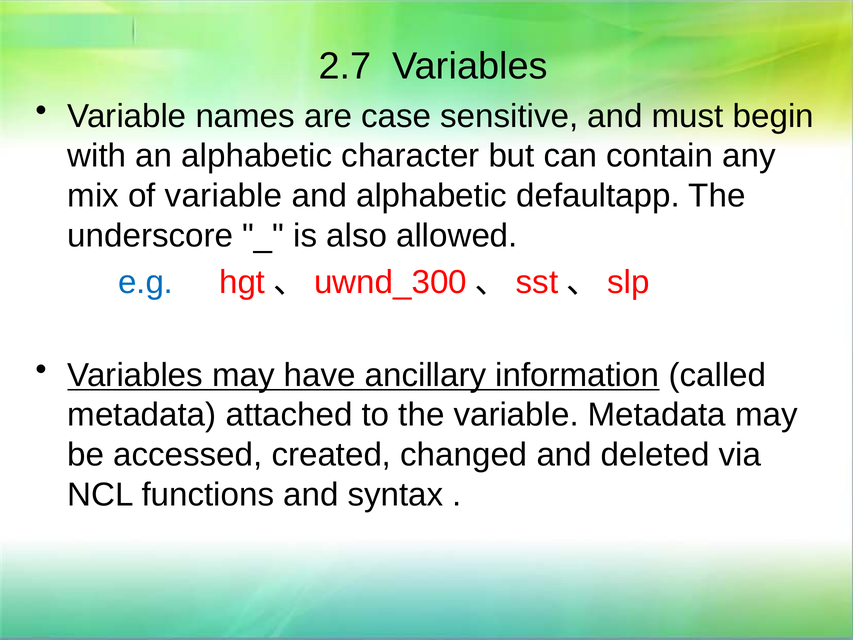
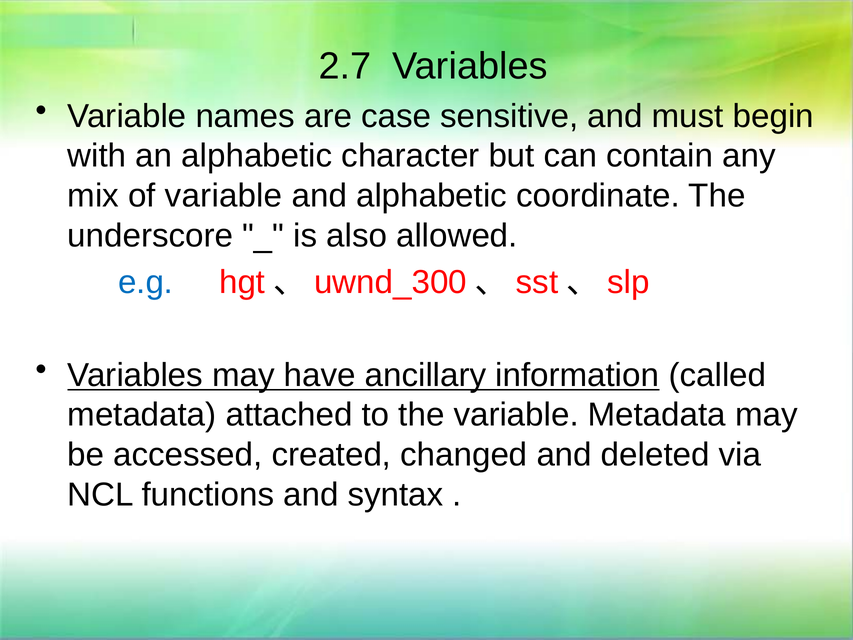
defaultapp: defaultapp -> coordinate (598, 196)
